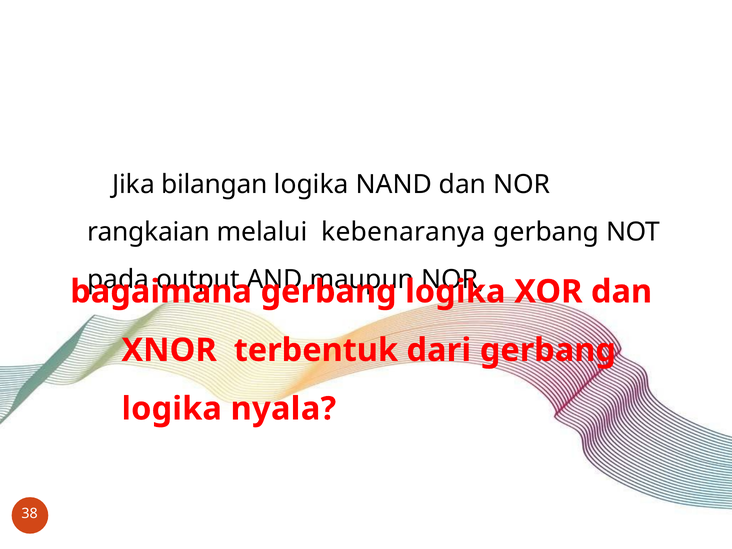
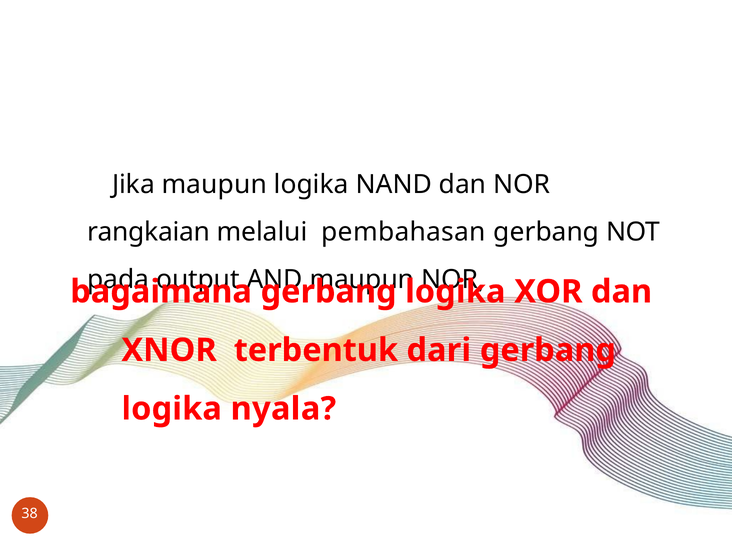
Jika bilangan: bilangan -> maupun (214, 185)
kebenaranya: kebenaranya -> pembahasan (403, 232)
